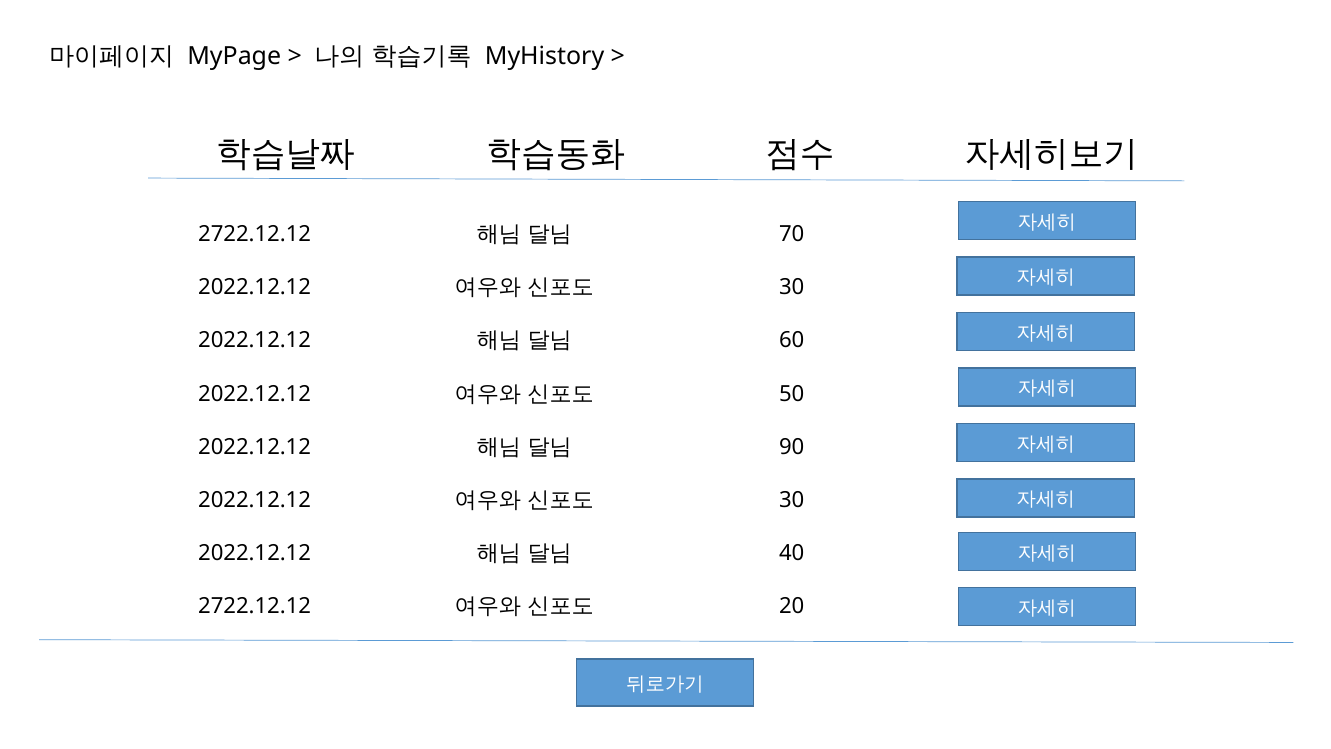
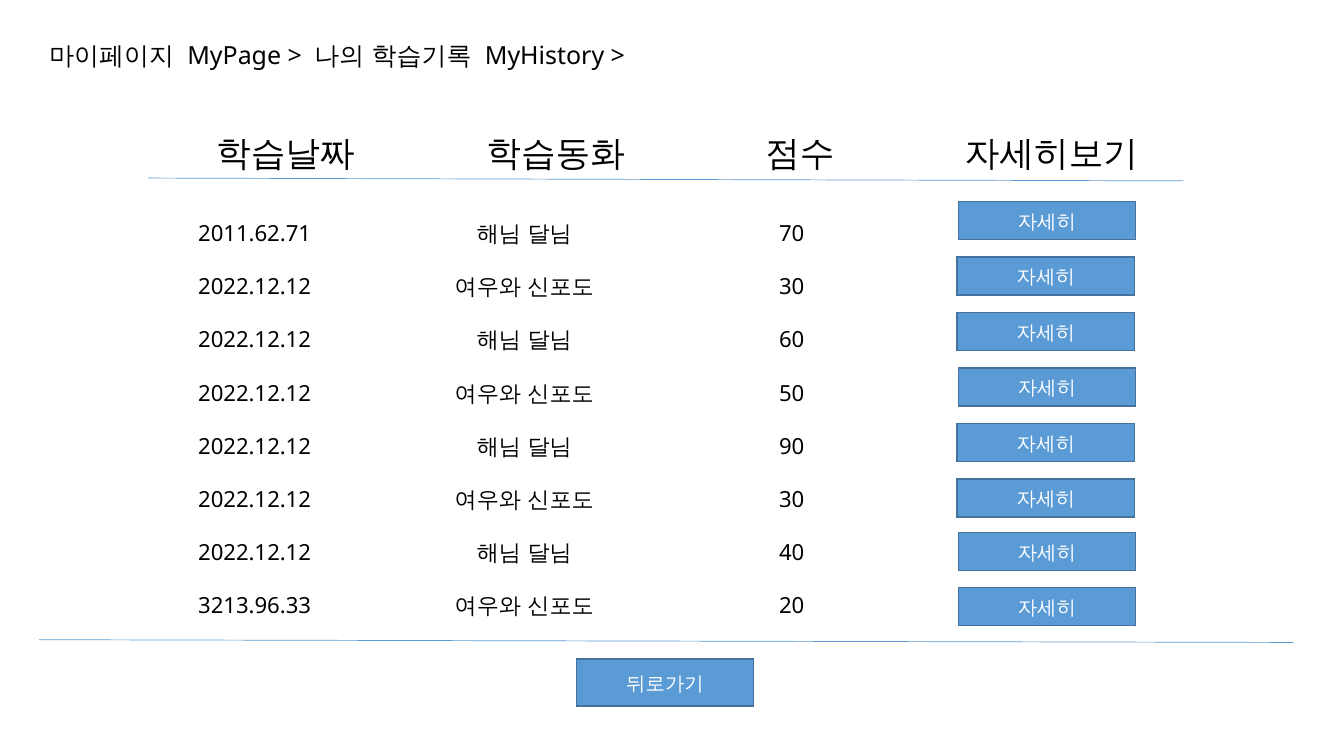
2722.12.12: 2722.12.12 -> 2011.62.71 (255, 234)
2722.12.12: 2722.12.12 -> 3213.96.33 (255, 606)
